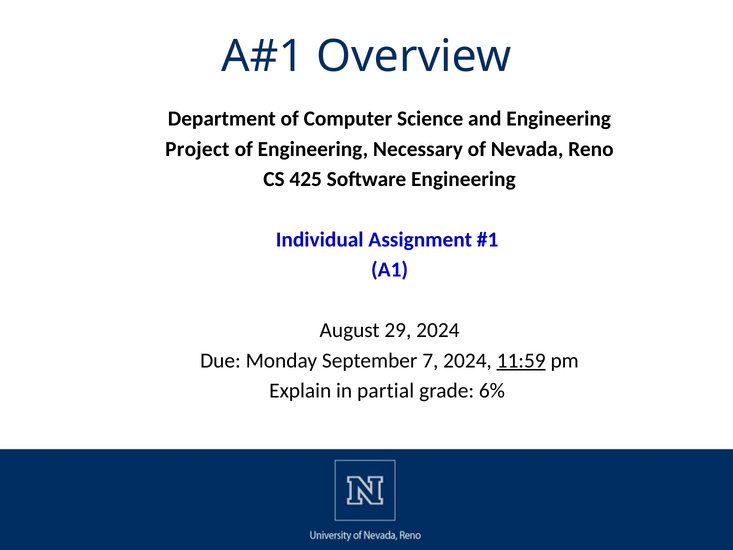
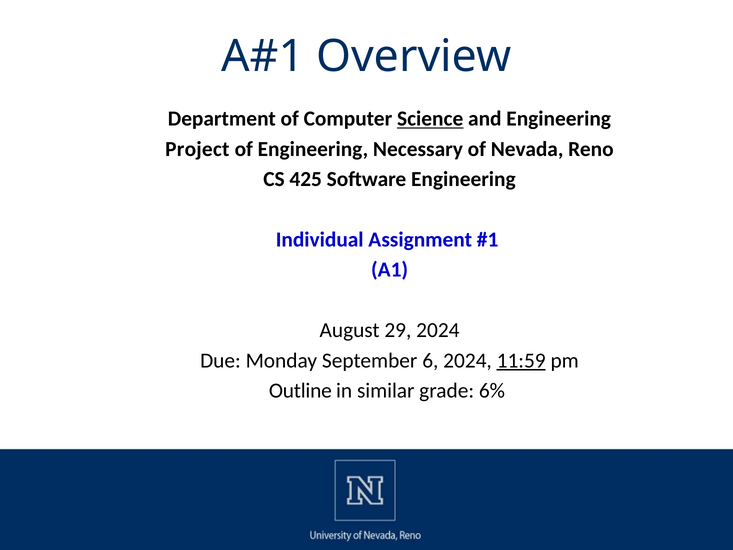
Science underline: none -> present (430, 119)
7: 7 -> 6 (430, 360)
Explain: Explain -> Outline (300, 391)
partial: partial -> similar (386, 391)
